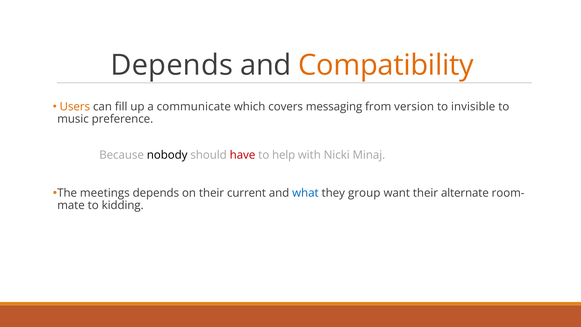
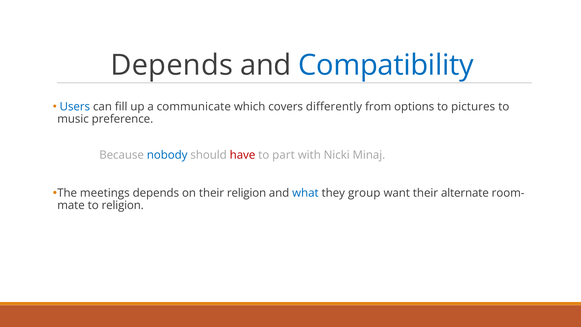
Compatibility colour: orange -> blue (386, 65)
Users colour: orange -> blue (75, 107)
messaging: messaging -> differently (334, 107)
version: version -> options (414, 107)
invisible: invisible -> pictures (473, 107)
nobody colour: black -> blue (167, 155)
help: help -> part (284, 155)
their current: current -> religion (247, 193)
to kidding: kidding -> religion (123, 205)
